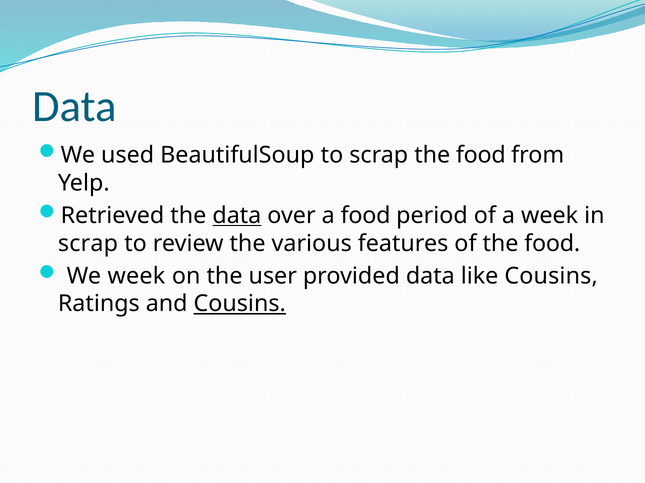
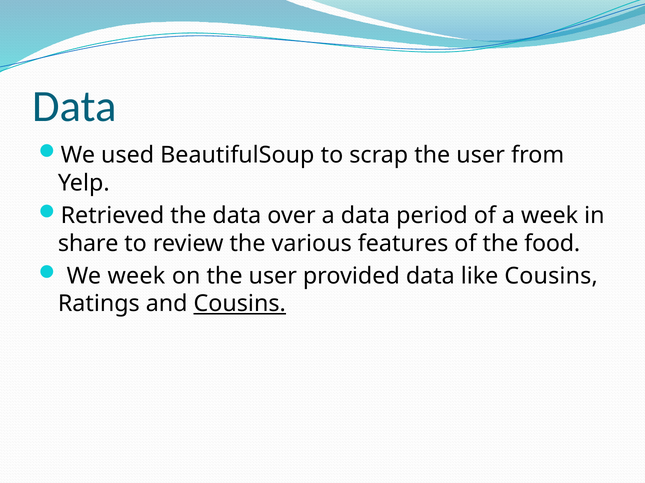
scrap the food: food -> user (481, 155)
data underline: present -> none (237, 216)
a food: food -> data (365, 216)
scrap: scrap -> share (88, 244)
